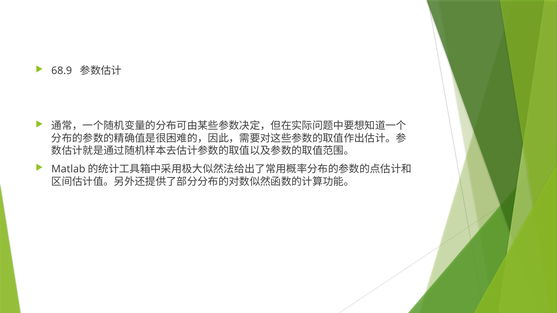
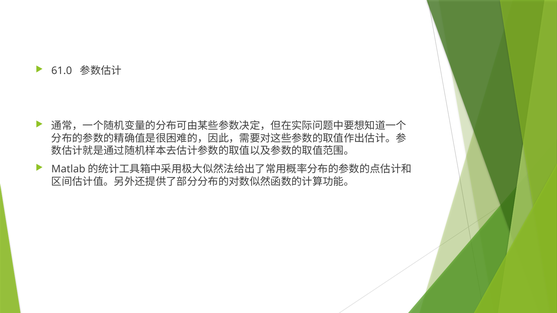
68.9: 68.9 -> 61.0 (62, 71)
